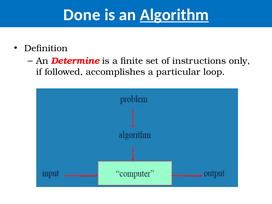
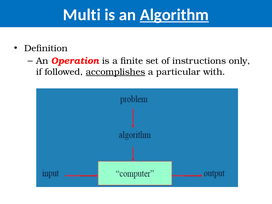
Done: Done -> Multi (82, 15)
Determine: Determine -> Operation (75, 61)
accomplishes underline: none -> present (116, 72)
loop: loop -> with (214, 72)
